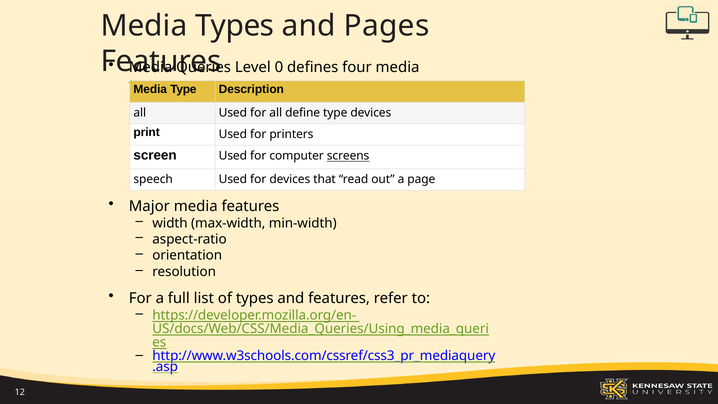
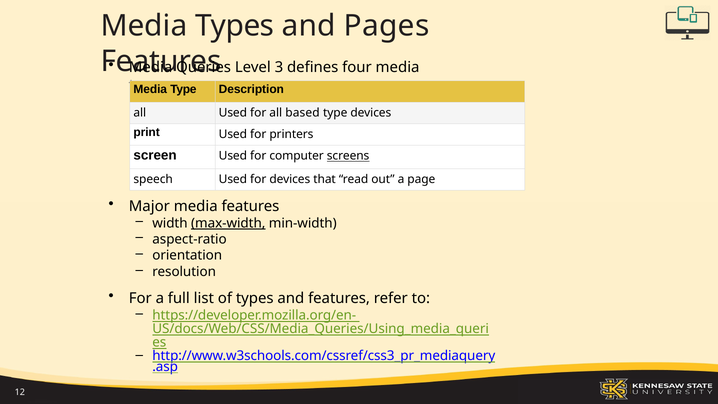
0: 0 -> 3 (279, 67)
define: define -> based (302, 113)
max-width underline: none -> present (228, 223)
